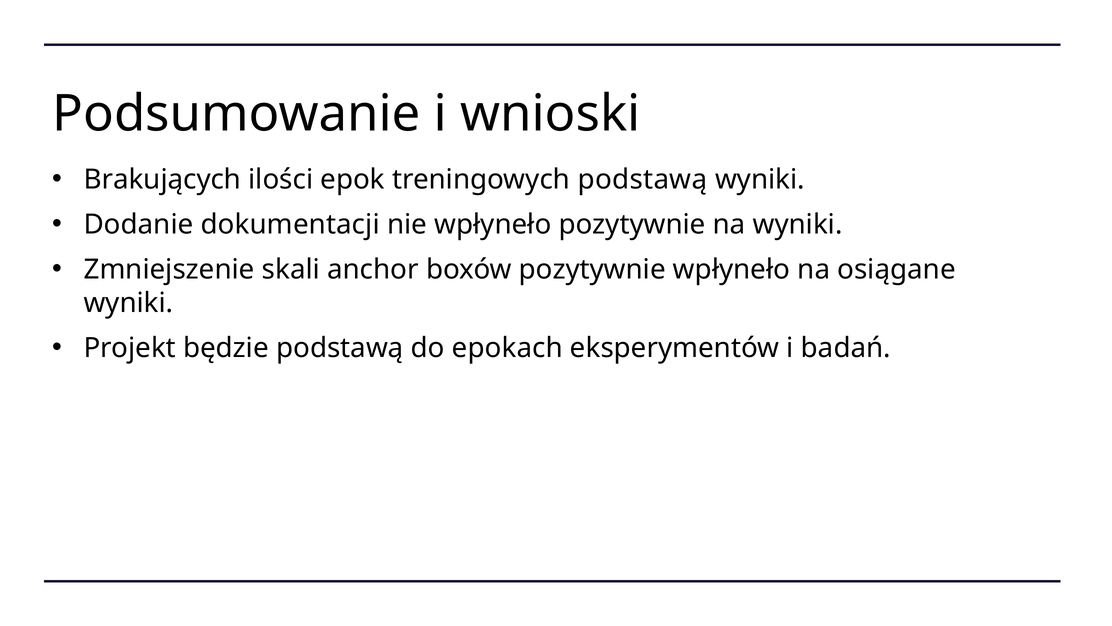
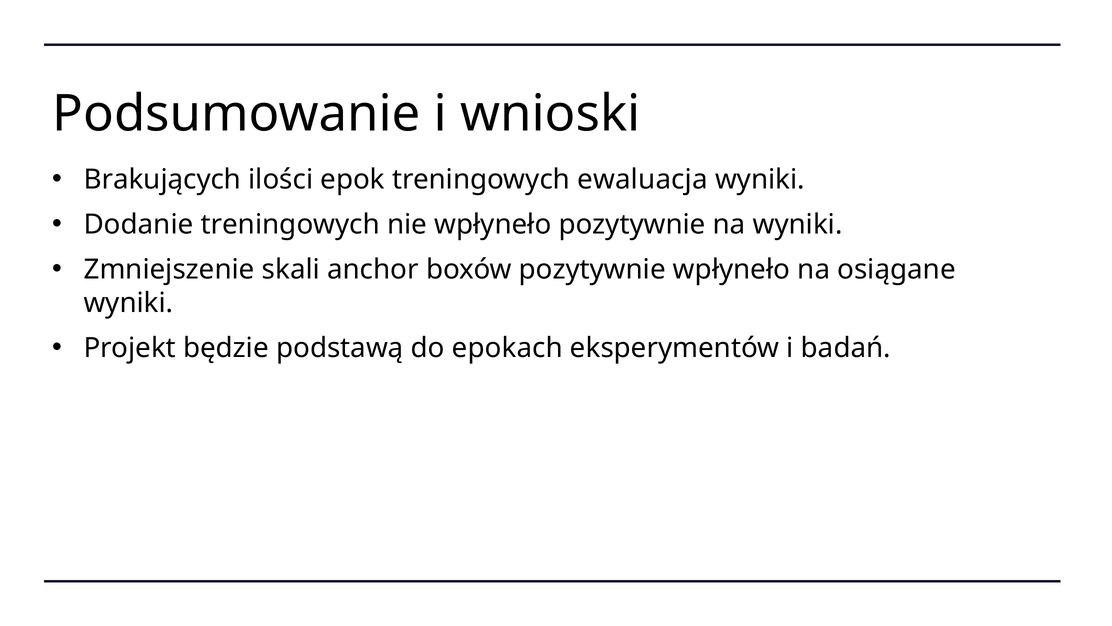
treningowych podstawą: podstawą -> ewaluacja (643, 179)
Dodanie dokumentacji: dokumentacji -> treningowych (290, 224)
